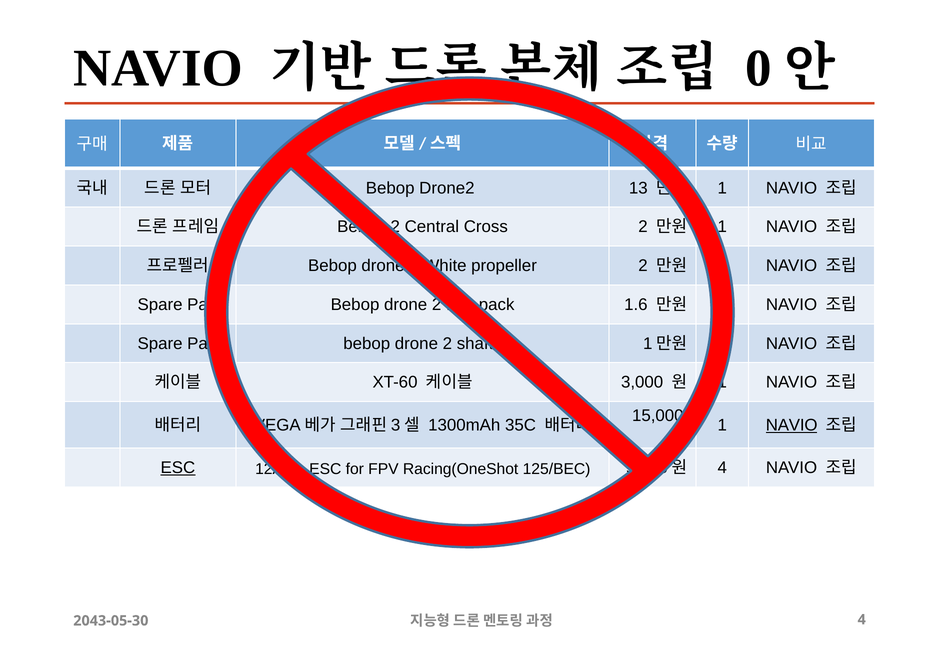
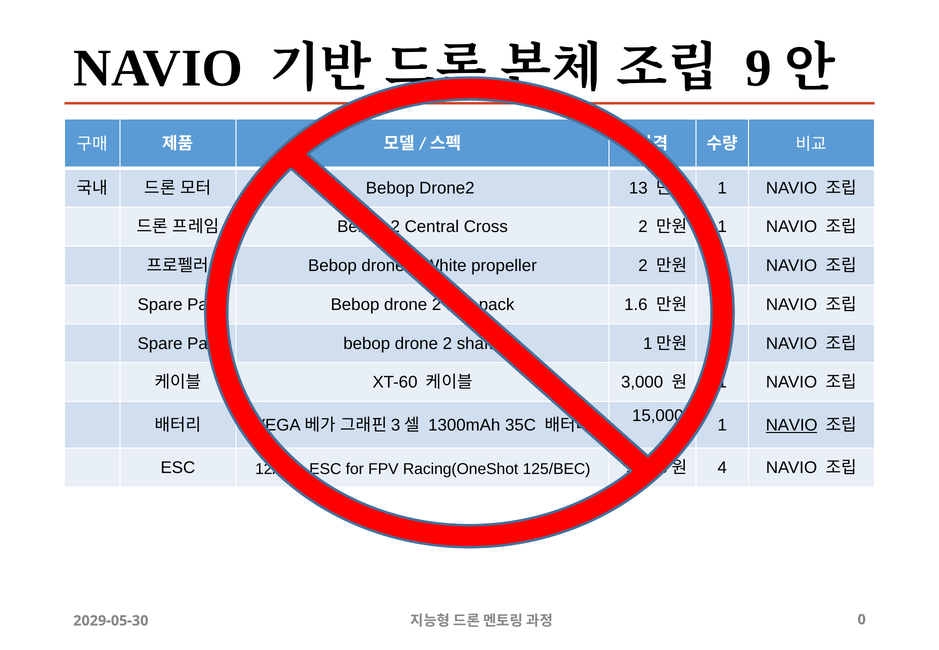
0: 0 -> 9 (758, 69)
ESC underline: present -> none (178, 468)
2043-05-30: 2043-05-30 -> 2029-05-30 (111, 621)
4: 4 -> 0 (862, 620)
